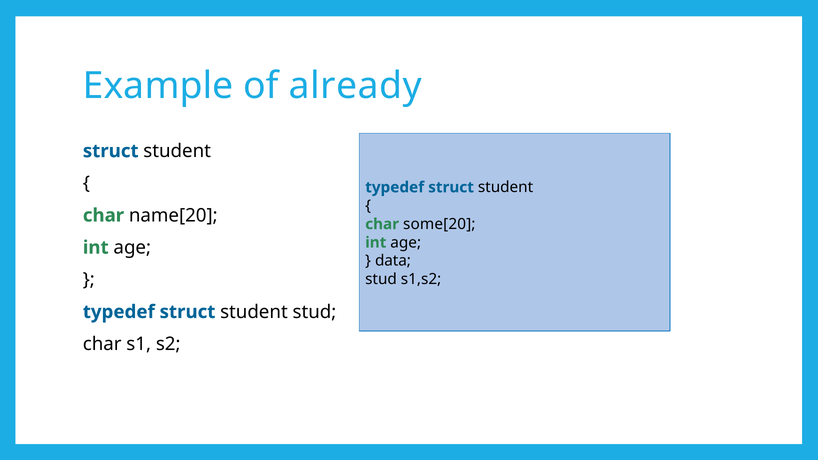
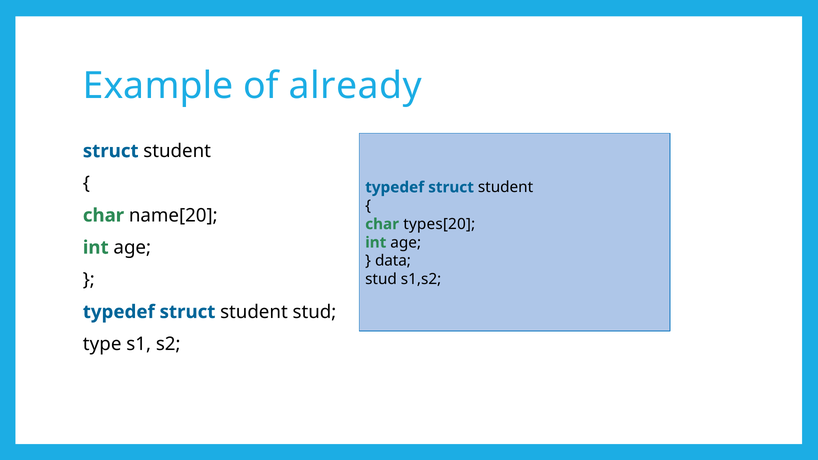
some[20: some[20 -> types[20 (439, 224)
char: char -> type (102, 344)
